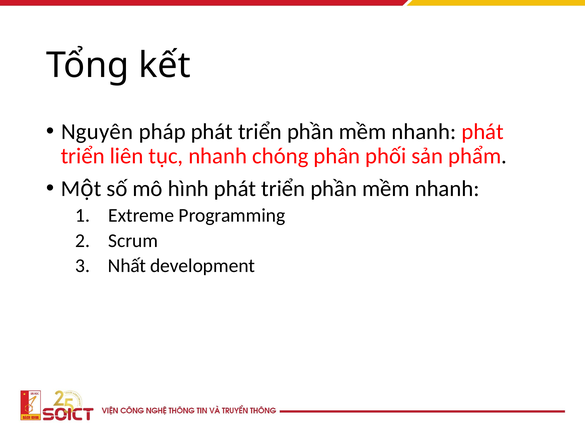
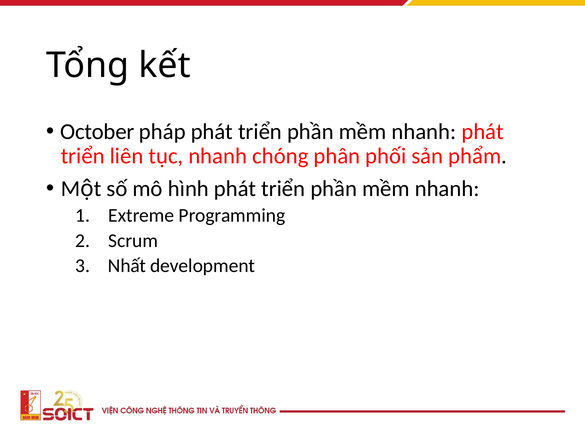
Nguyên: Nguyên -> October (97, 132)
